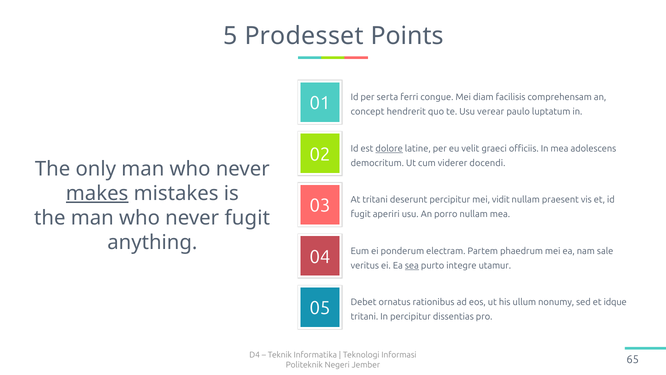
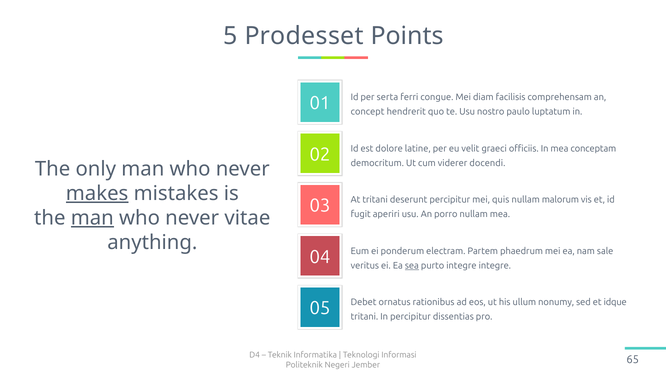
verear: verear -> nostro (491, 112)
dolore underline: present -> none (389, 148)
adolescens: adolescens -> conceptam (593, 148)
vidit: vidit -> quis (501, 200)
praesent: praesent -> malorum (560, 200)
man underline: none -> present (92, 218)
never fugit: fugit -> vitae (247, 218)
integre utamur: utamur -> integre (495, 265)
